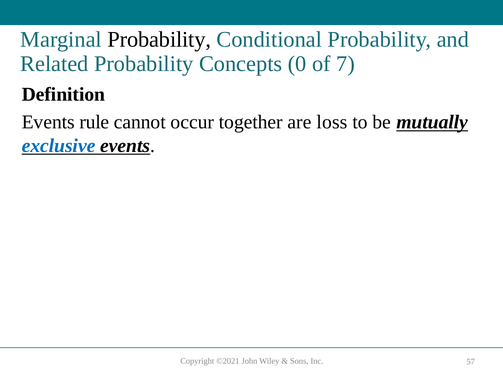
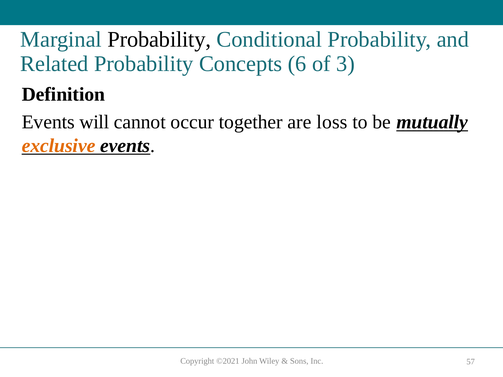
0: 0 -> 6 (297, 64)
7: 7 -> 3 (346, 64)
rule: rule -> will (94, 122)
exclusive colour: blue -> orange (59, 146)
